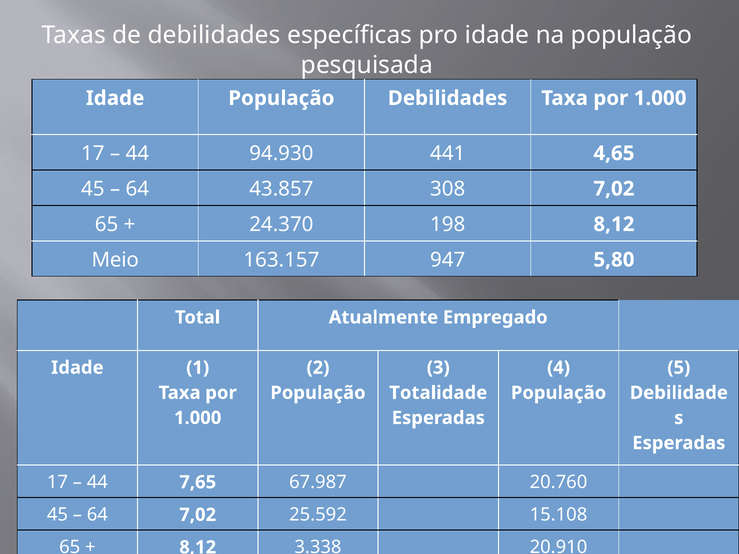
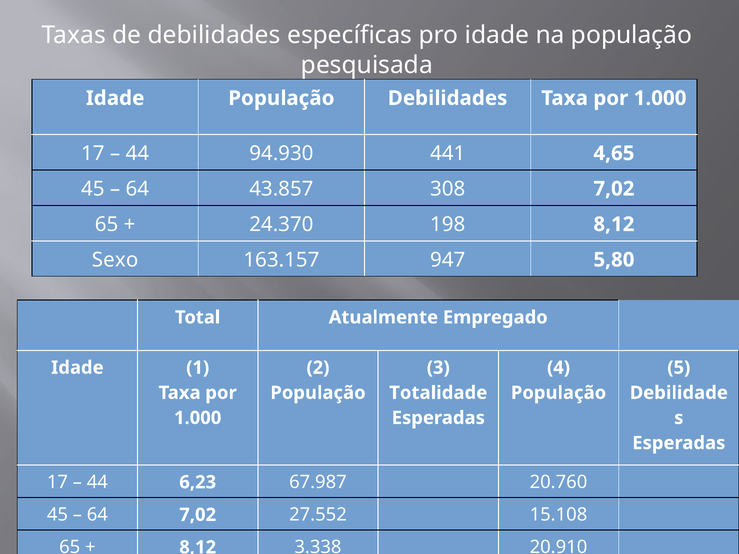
Meio: Meio -> Sexo (115, 260)
7,65: 7,65 -> 6,23 (198, 482)
25.592: 25.592 -> 27.552 (318, 515)
